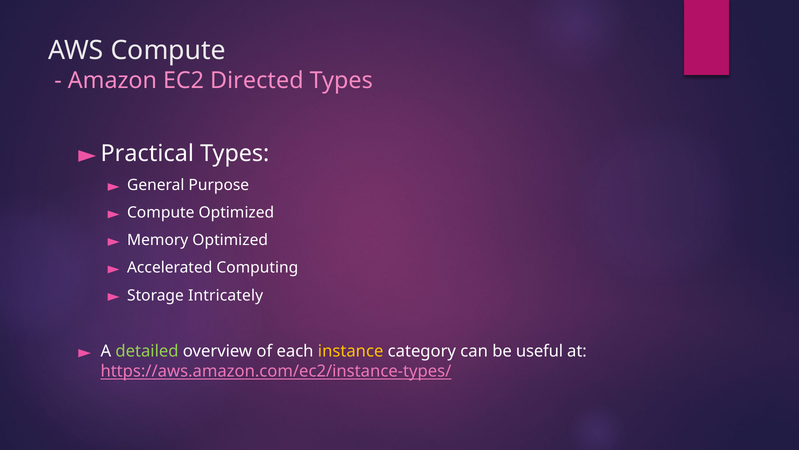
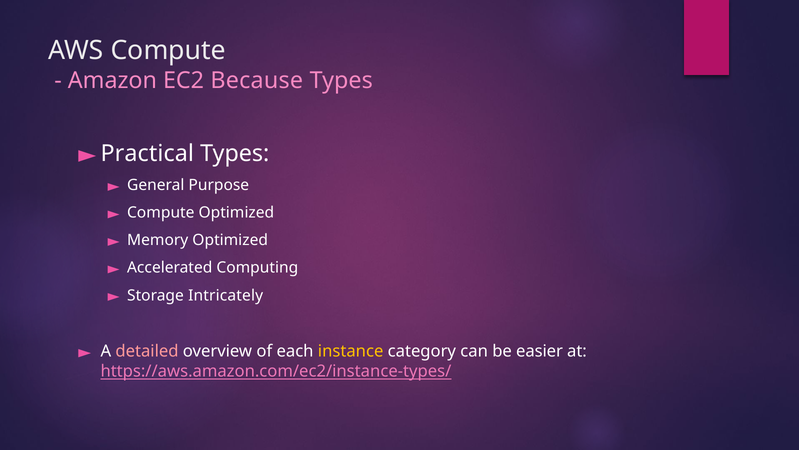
Directed: Directed -> Because (257, 80)
detailed colour: light green -> pink (147, 351)
useful: useful -> easier (539, 351)
